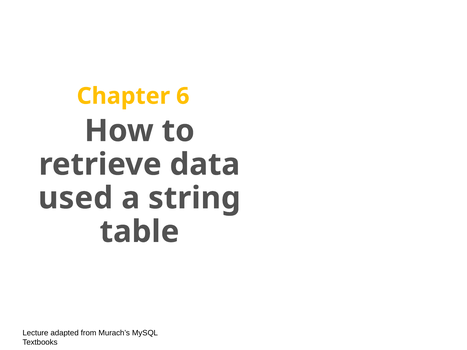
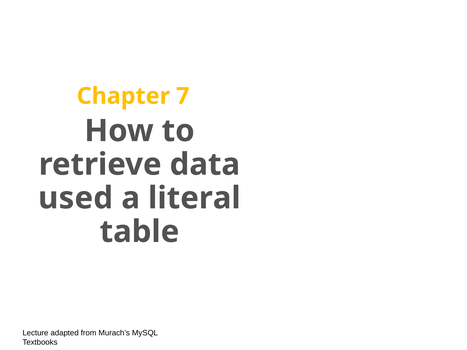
6: 6 -> 7 (183, 96)
string: string -> literal (194, 198)
